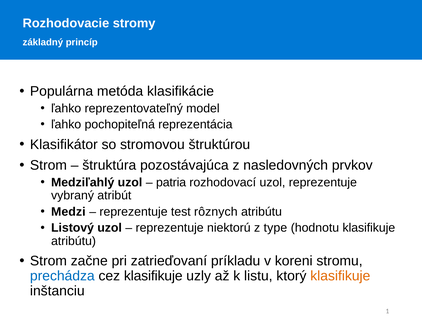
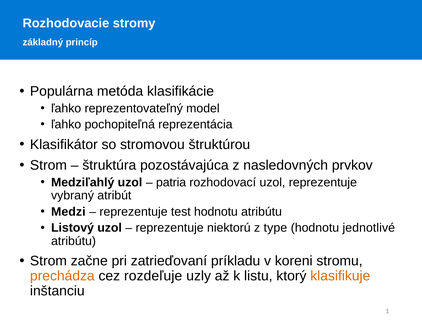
test rôznych: rôznych -> hodnotu (216, 212)
hodnotu klasifikuje: klasifikuje -> jednotlivé (369, 228)
prechádza colour: blue -> orange (62, 276)
cez klasifikuje: klasifikuje -> rozdeľuje (153, 276)
